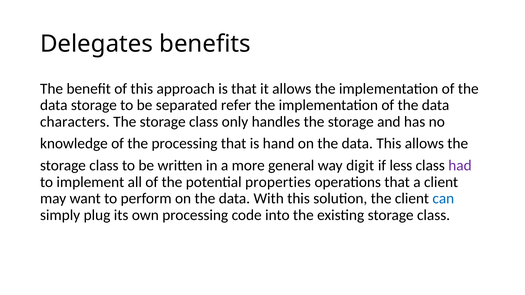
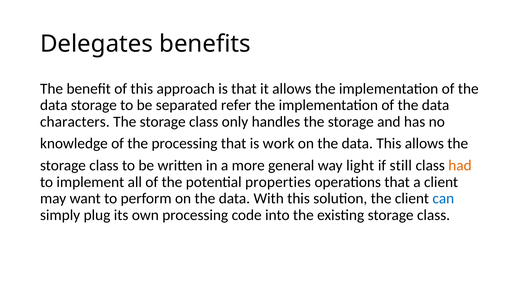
hand: hand -> work (279, 144)
digit: digit -> light (360, 166)
less: less -> still (401, 166)
had colour: purple -> orange (460, 166)
